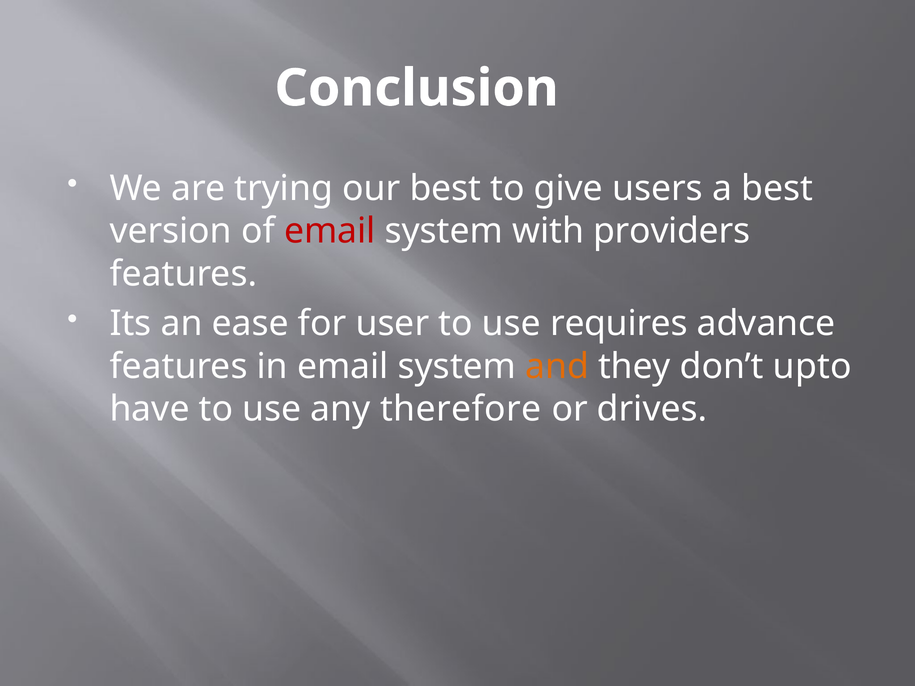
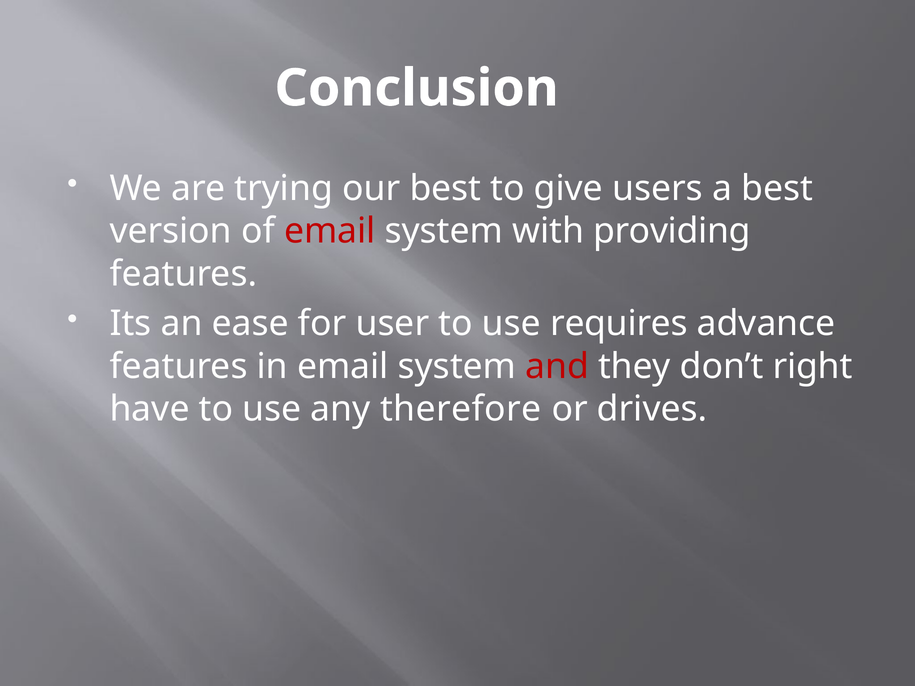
providers: providers -> providing (672, 231)
and colour: orange -> red (557, 367)
upto: upto -> right (813, 367)
